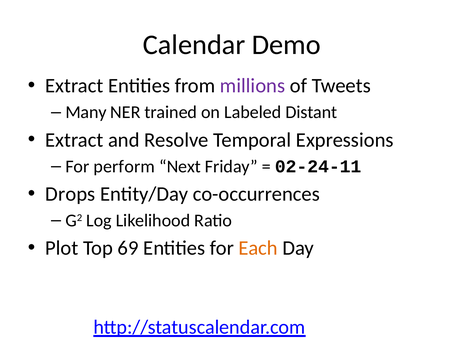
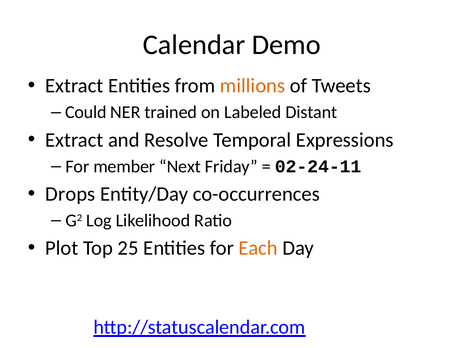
millions colour: purple -> orange (253, 86)
Many: Many -> Could (86, 112)
perform: perform -> member (124, 166)
69: 69 -> 25 (128, 248)
